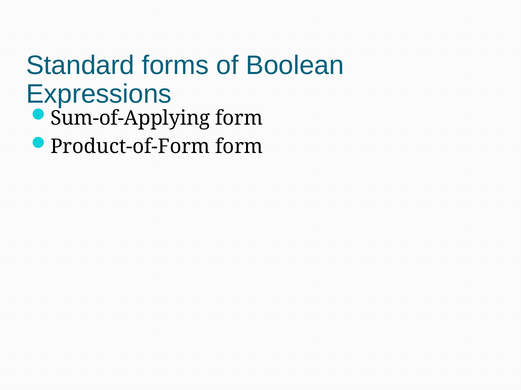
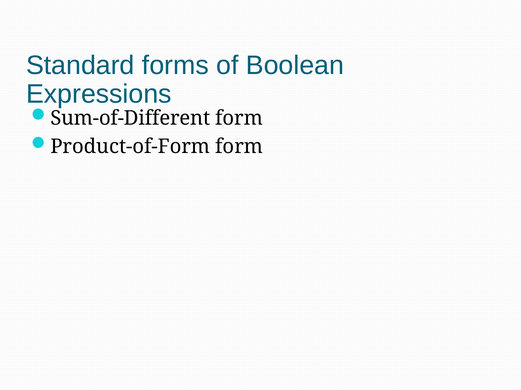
Sum-of-Applying: Sum-of-Applying -> Sum-of-Different (130, 118)
